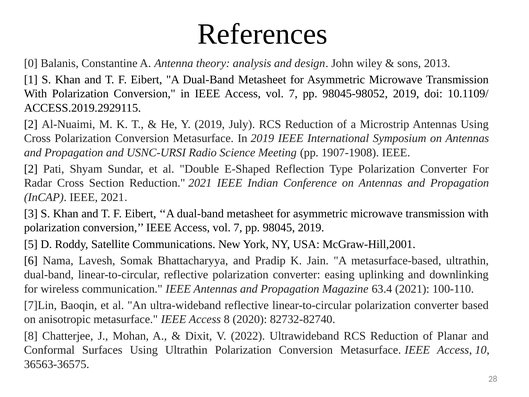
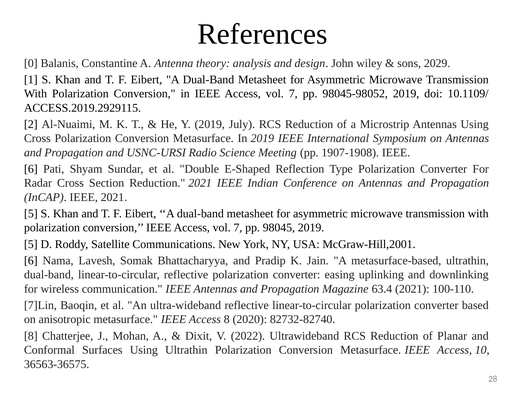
2013: 2013 -> 2029 (437, 63)
2: 2 -> 6 (31, 169)
3: 3 -> 5 (31, 213)
